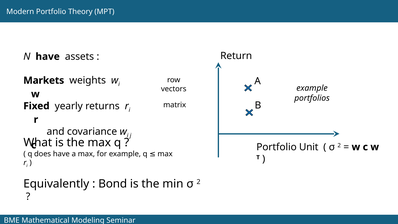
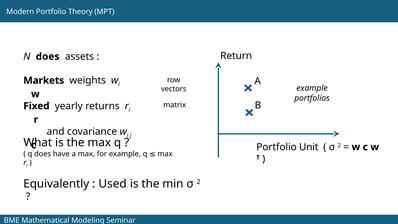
N have: have -> does (48, 57)
Bond: Bond -> Used (113, 184)
